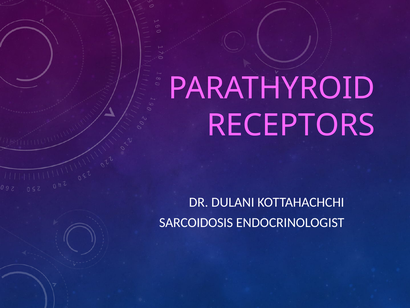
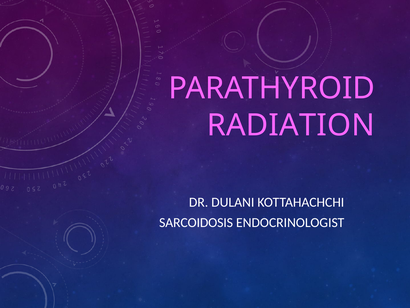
RECEPTORS: RECEPTORS -> RADIATION (291, 125)
